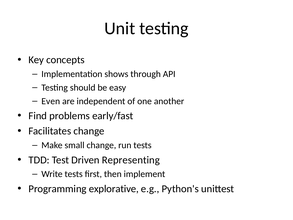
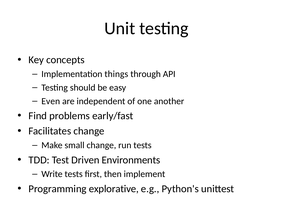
shows: shows -> things (116, 74)
Representing: Representing -> Environments (131, 160)
